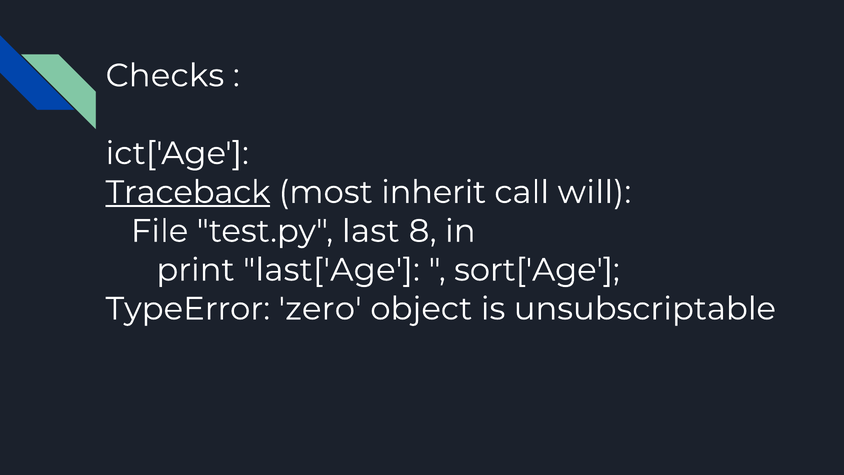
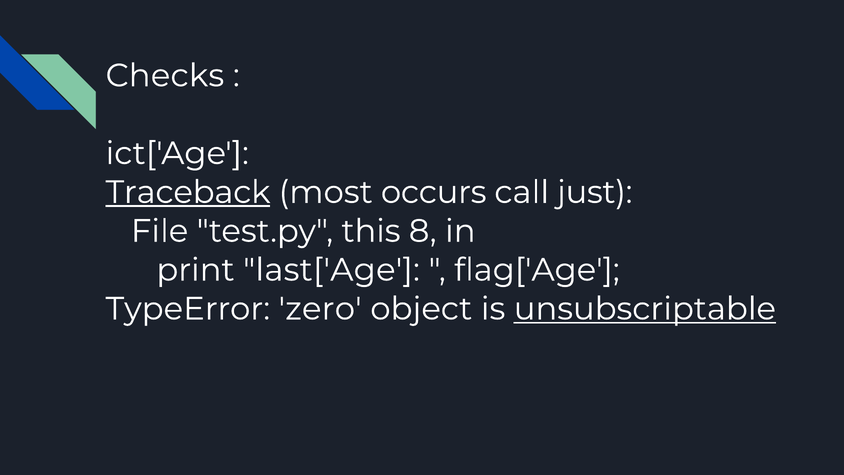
inherit: inherit -> occurs (434, 192)
will: will -> just (595, 192)
last: last -> this (371, 231)
sort['Age: sort['Age -> flag['Age (537, 270)
unsubscriptable underline: none -> present (645, 309)
